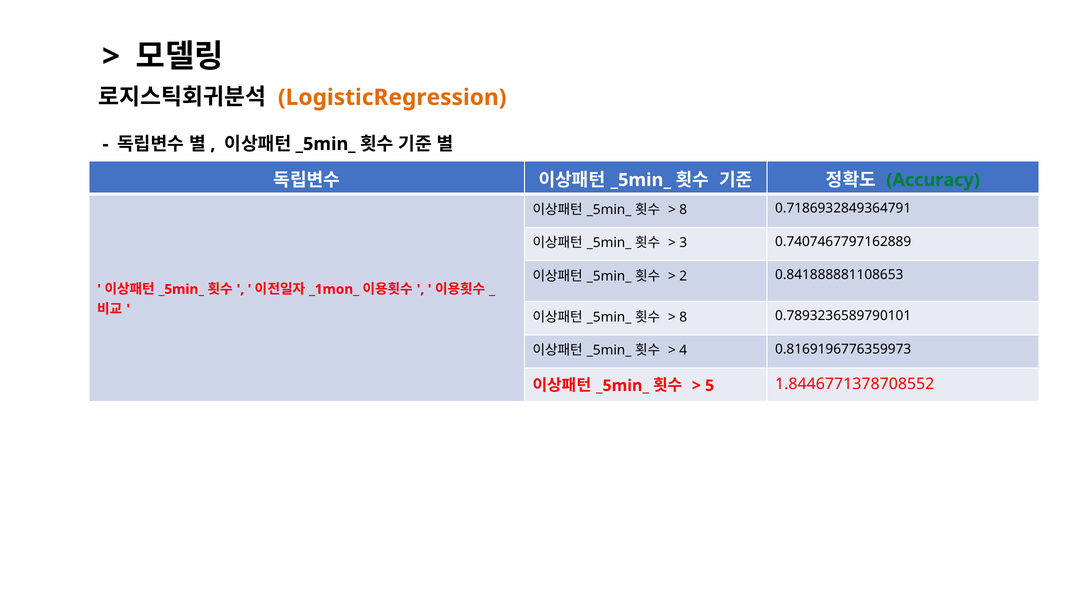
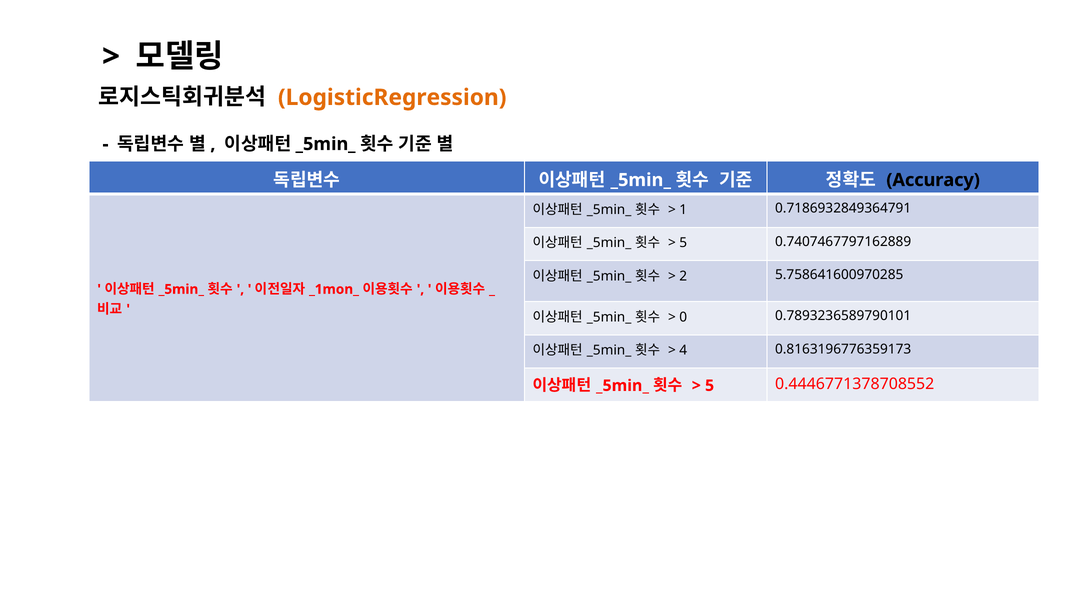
Accuracy colour: green -> black (933, 180)
8: 8 -> 1 (683, 209)
3: 3 -> 5 (683, 243)
0.841888881108653: 0.841888881108653 -> 5.758641600970285 (839, 275)
8: 8 -> 0 (683, 317)
0.8169196776359973: 0.8169196776359973 -> 0.8163196776359173 (843, 349)
1.8446771378708552: 1.8446771378708552 -> 0.4446771378708552 (855, 384)
